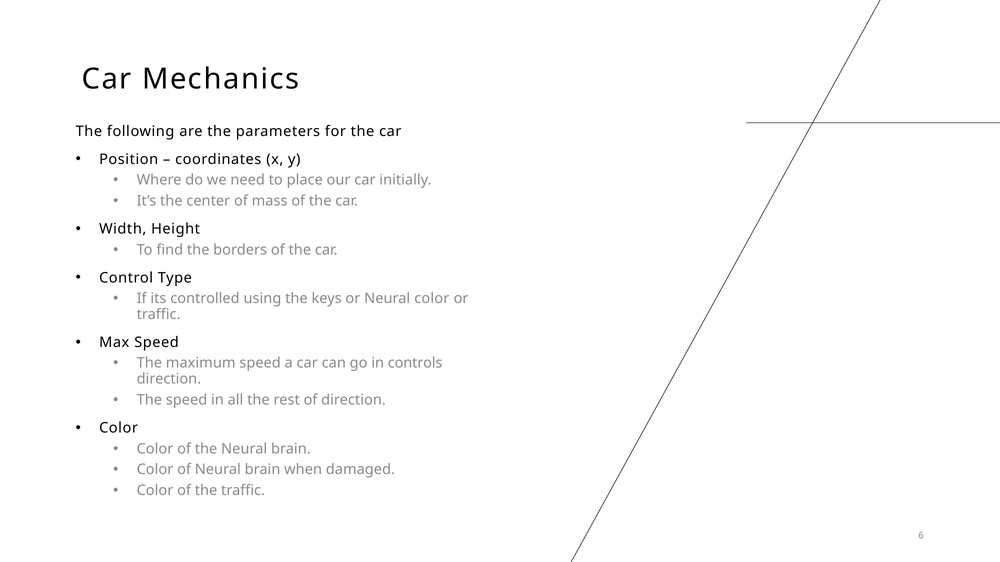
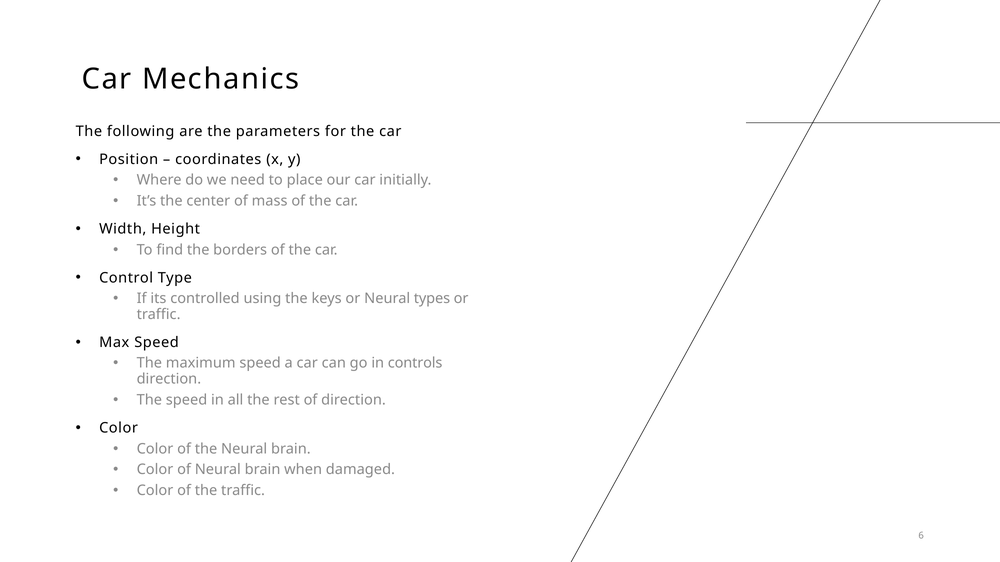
Neural color: color -> types (432, 299)
